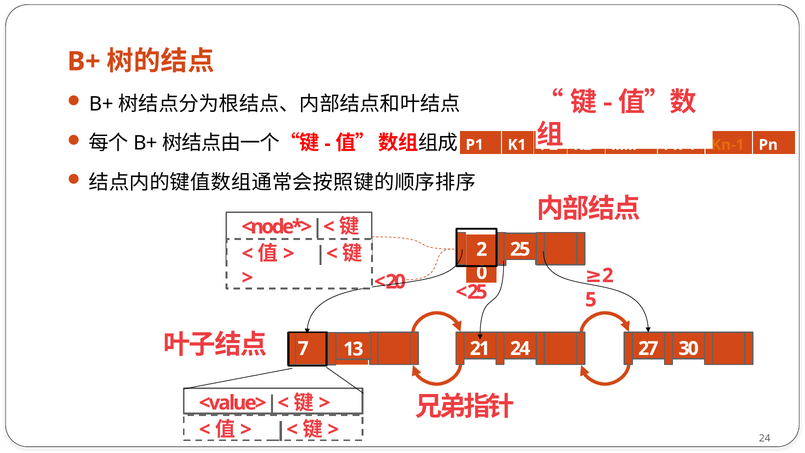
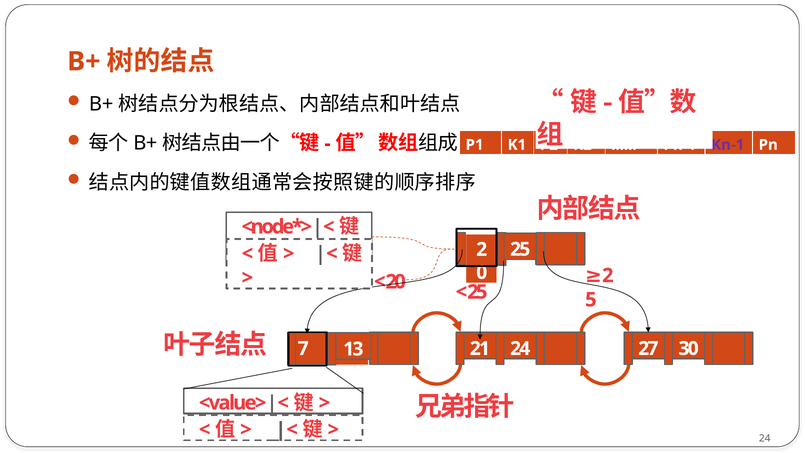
Kn-1 colour: orange -> purple (728, 145)
